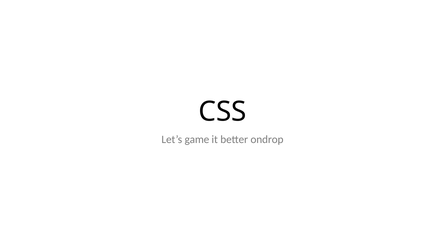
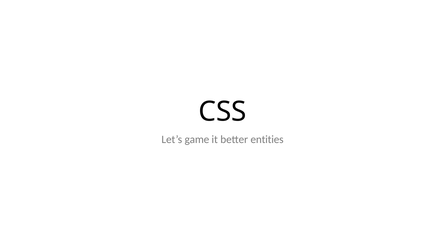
ondrop: ondrop -> entities (267, 139)
